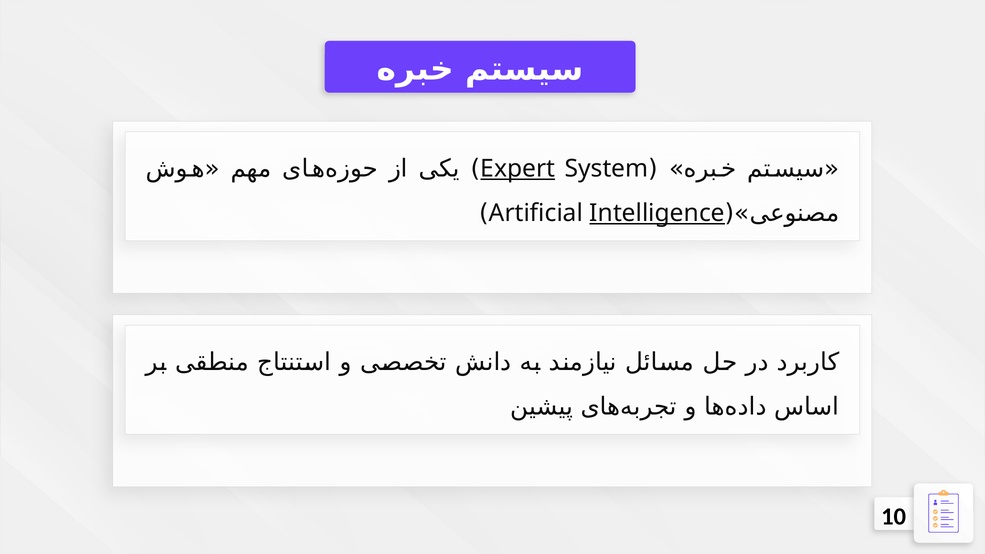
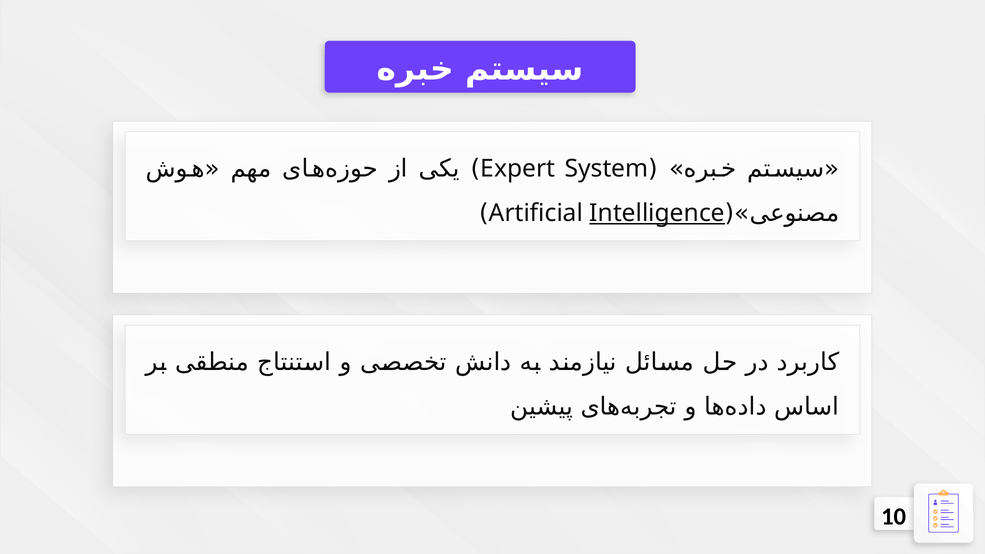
Expert underline: present -> none (518, 169)
